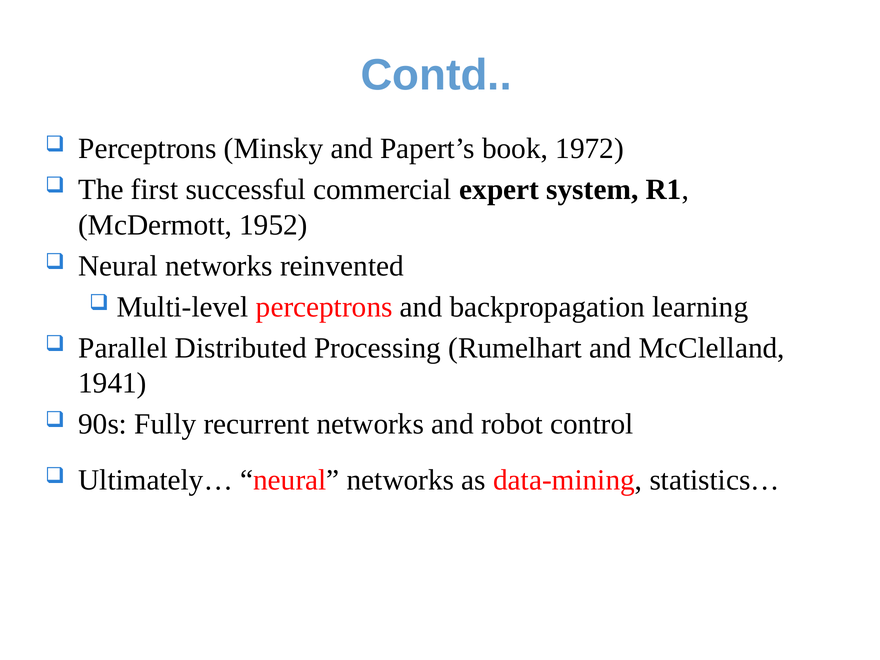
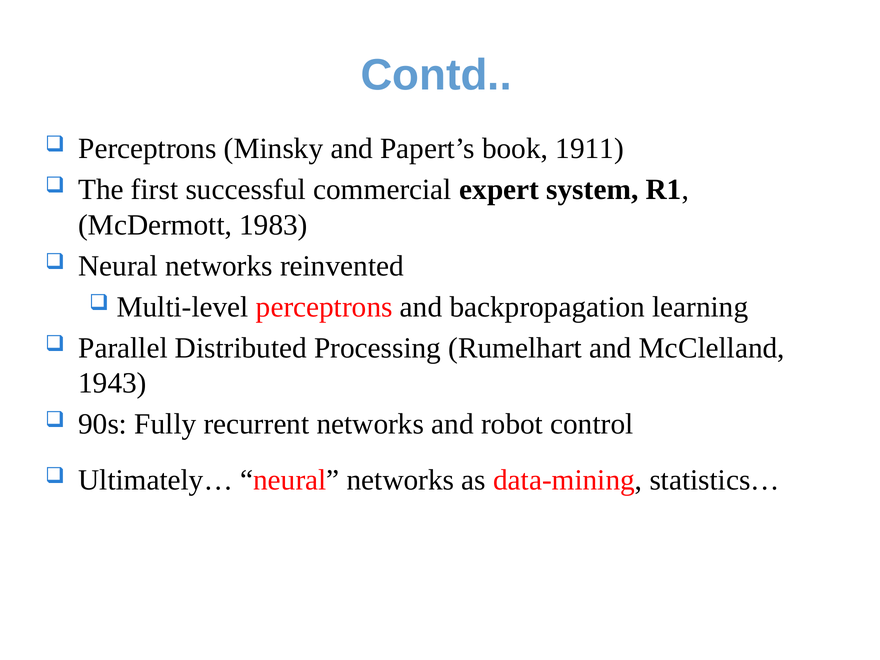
1972: 1972 -> 1911 (590, 149)
1952: 1952 -> 1983 (274, 225)
1941: 1941 -> 1943 (112, 383)
